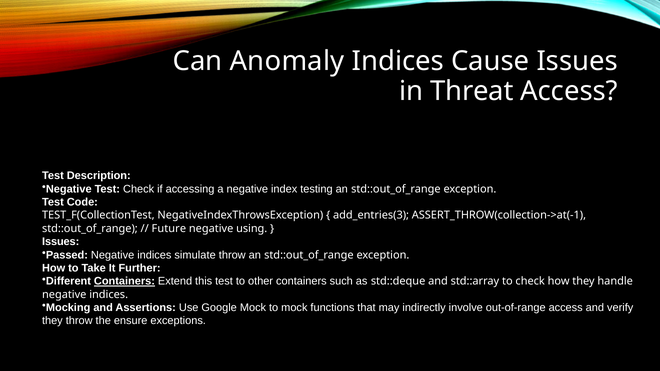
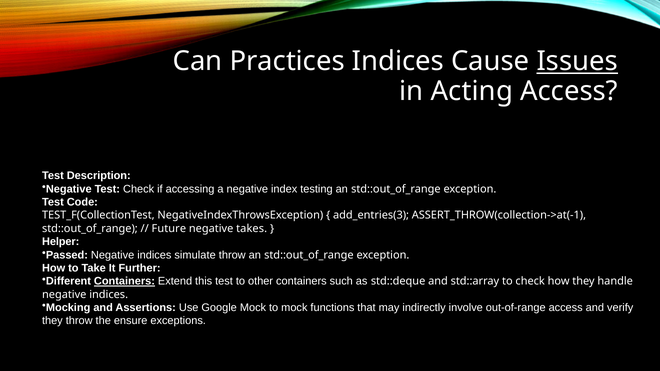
Anomaly: Anomaly -> Practices (287, 61)
Issues underline: none -> present (577, 61)
Threat: Threat -> Acting (472, 91)
using: using -> takes (252, 229)
Issues: Issues -> Helper (61, 242)
